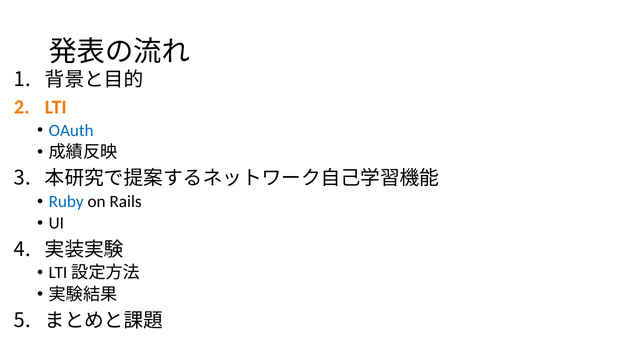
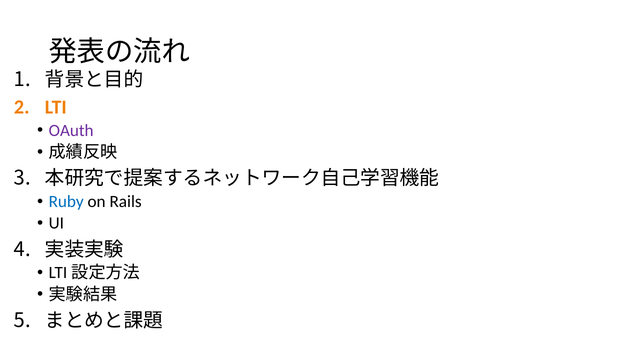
OAuth colour: blue -> purple (71, 130)
